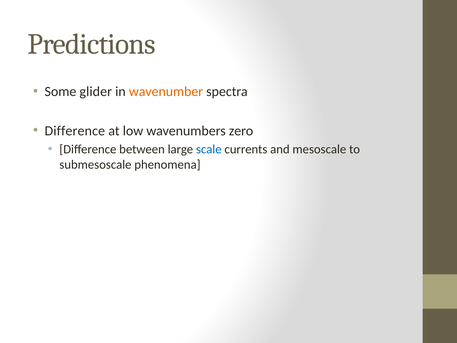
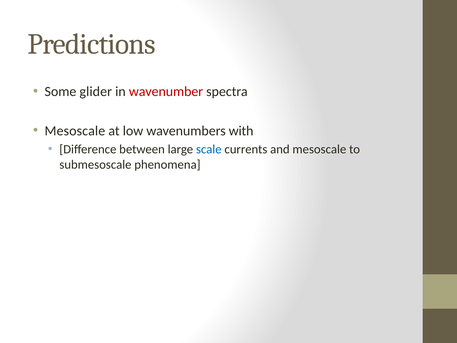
wavenumber colour: orange -> red (166, 92)
Difference: Difference -> Mesoscale (75, 131)
zero: zero -> with (241, 131)
